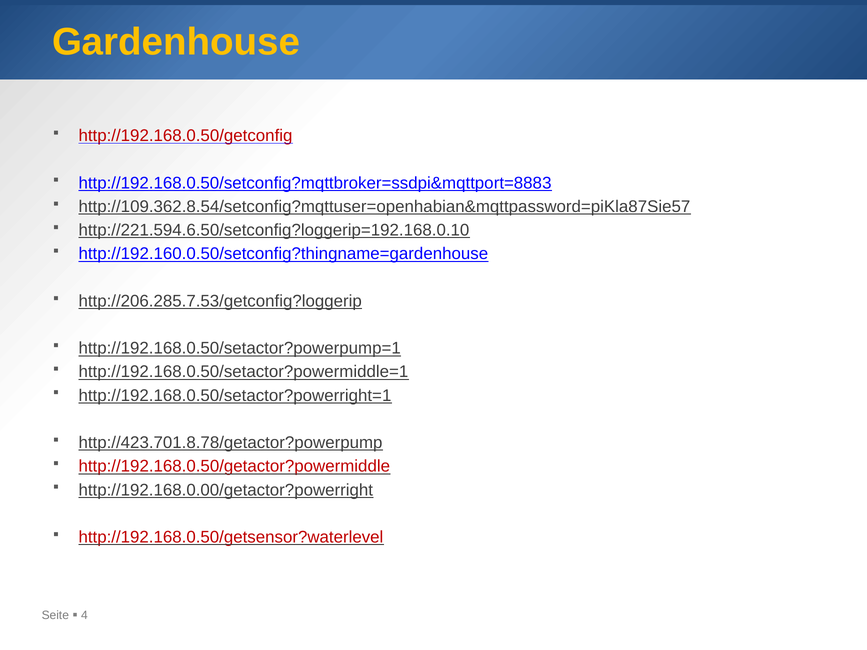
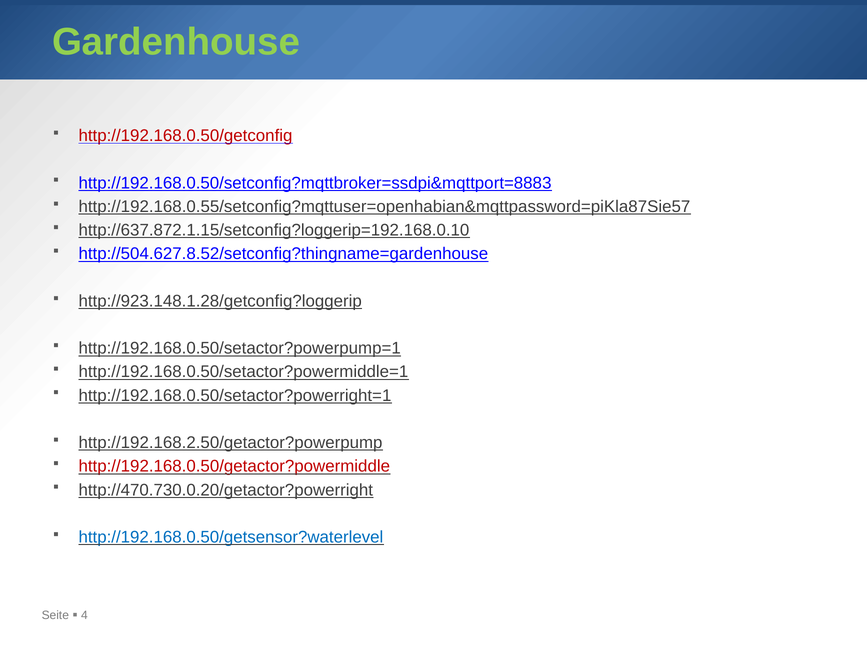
Gardenhouse colour: yellow -> light green (176, 42)
http://109.362.8.54/setconfig?mqttuser=openhabian&mqttpassword=piKla87Sie57: http://109.362.8.54/setconfig?mqttuser=openhabian&mqttpassword=piKla87Sie57 -> http://192.168.0.55/setconfig?mqttuser=openhabian&mqttpassword=piKla87Sie57 (384, 207)
http://221.594.6.50/setconfig?loggerip=192.168.0.10: http://221.594.6.50/setconfig?loggerip=192.168.0.10 -> http://637.872.1.15/setconfig?loggerip=192.168.0.10 (274, 230)
http://192.160.0.50/setconfig?thingname=gardenhouse: http://192.160.0.50/setconfig?thingname=gardenhouse -> http://504.627.8.52/setconfig?thingname=gardenhouse (283, 254)
http://206.285.7.53/getconfig?loggerip: http://206.285.7.53/getconfig?loggerip -> http://923.148.1.28/getconfig?loggerip (220, 301)
http://423.701.8.78/getactor?powerpump: http://423.701.8.78/getactor?powerpump -> http://192.168.2.50/getactor?powerpump (231, 443)
http://192.168.0.00/getactor?powerright: http://192.168.0.00/getactor?powerright -> http://470.730.0.20/getactor?powerright (226, 490)
http://192.168.0.50/getsensor?waterlevel colour: red -> blue (231, 537)
